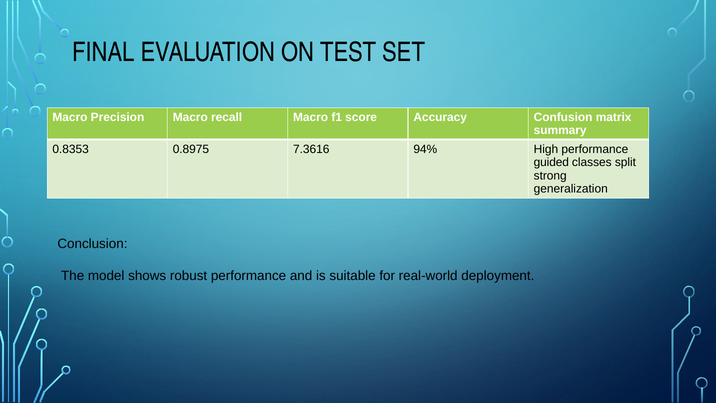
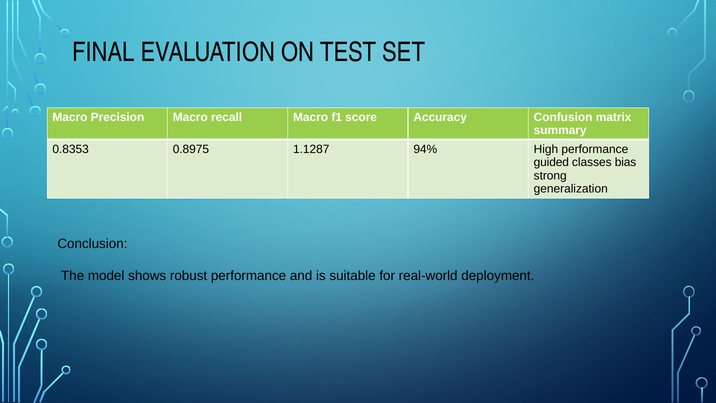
7.3616: 7.3616 -> 1.1287 (311, 149)
split: split -> bias (626, 162)
